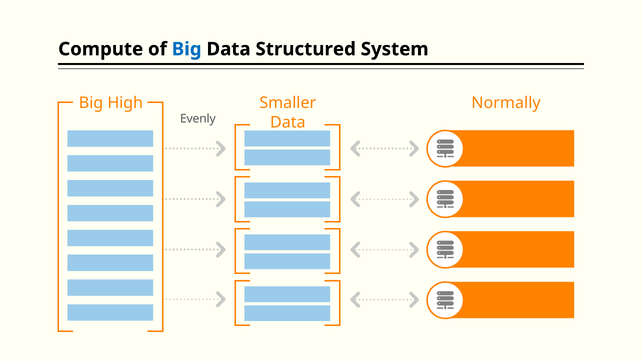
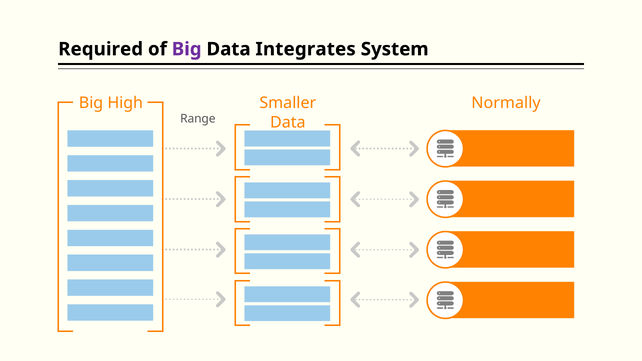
Compute: Compute -> Required (101, 49)
Big colour: blue -> purple (187, 49)
Structured: Structured -> Integrates (306, 49)
Evenly: Evenly -> Range (198, 119)
